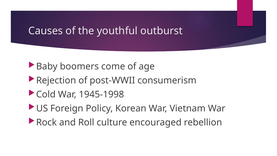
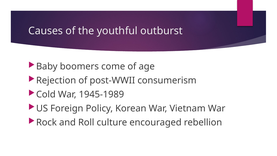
1945-1998: 1945-1998 -> 1945-1989 (101, 94)
